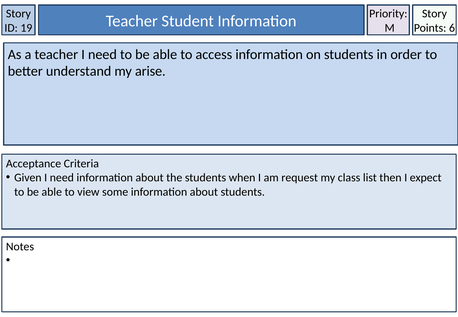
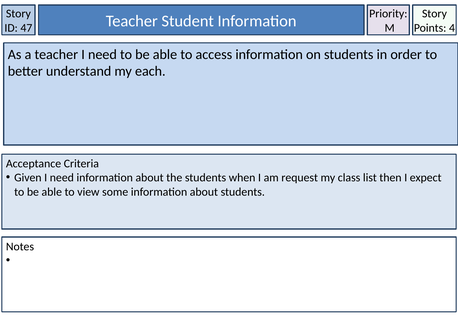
19: 19 -> 47 (26, 28)
6: 6 -> 4 (452, 28)
arise: arise -> each (150, 71)
